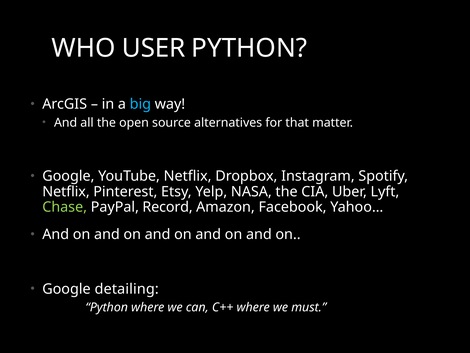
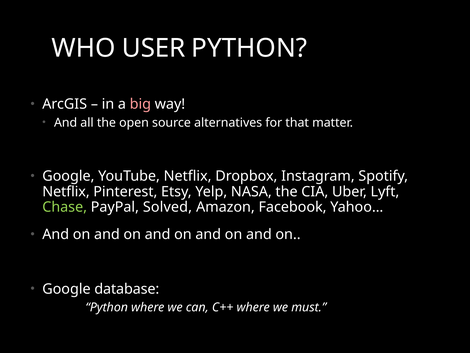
big colour: light blue -> pink (140, 104)
Record: Record -> Solved (167, 207)
detailing: detailing -> database (127, 289)
